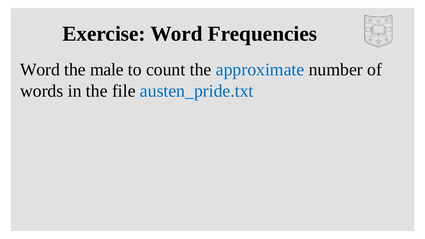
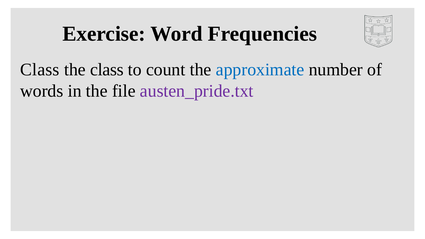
Word: Word -> Class (40, 70)
the male: male -> class (107, 70)
austen_pride.txt colour: blue -> purple (197, 91)
